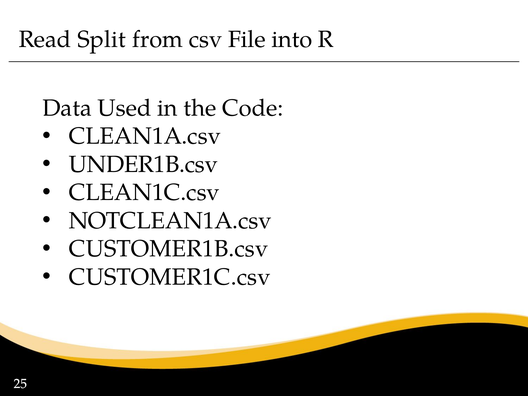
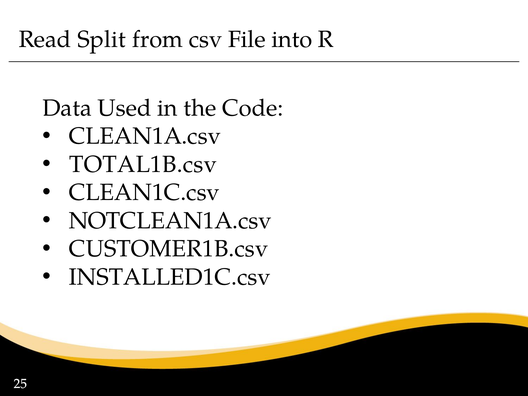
UNDER1B.csv: UNDER1B.csv -> TOTAL1B.csv (143, 164)
CUSTOMER1C.csv: CUSTOMER1C.csv -> INSTALLED1C.csv (170, 277)
